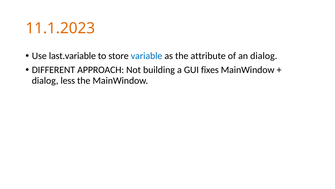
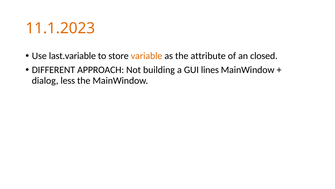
variable colour: blue -> orange (147, 56)
an dialog: dialog -> closed (264, 56)
fixes: fixes -> lines (210, 70)
